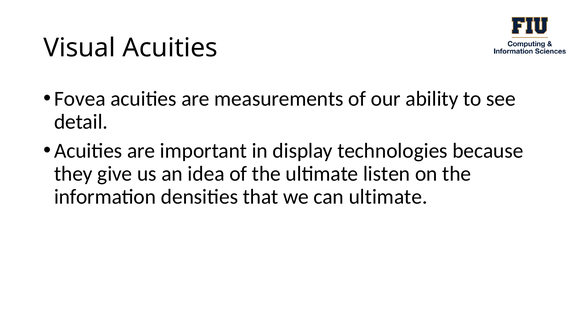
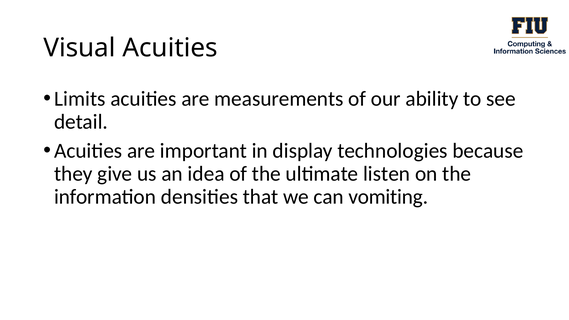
Fovea: Fovea -> Limits (80, 99)
can ultimate: ultimate -> vomiting (388, 197)
